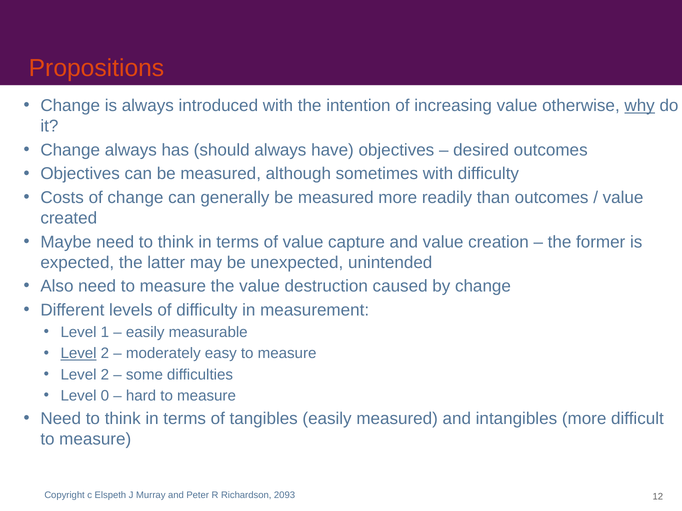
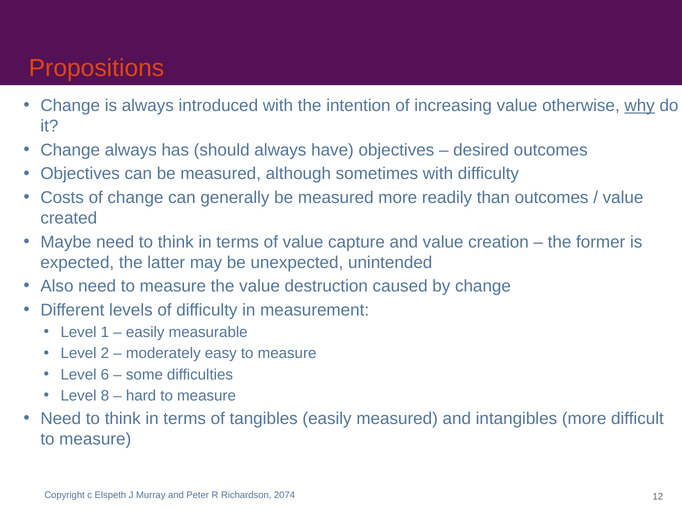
Level underline: present -> none (79, 354)
2: 2 -> 6 (105, 375)
0: 0 -> 8 (105, 396)
2093: 2093 -> 2074 (285, 496)
